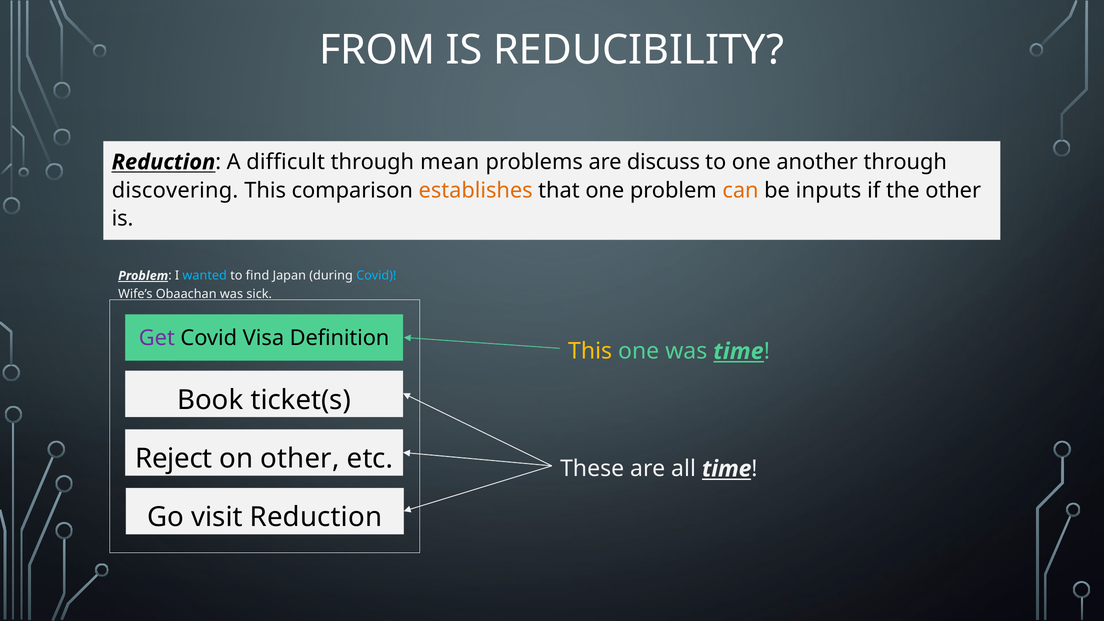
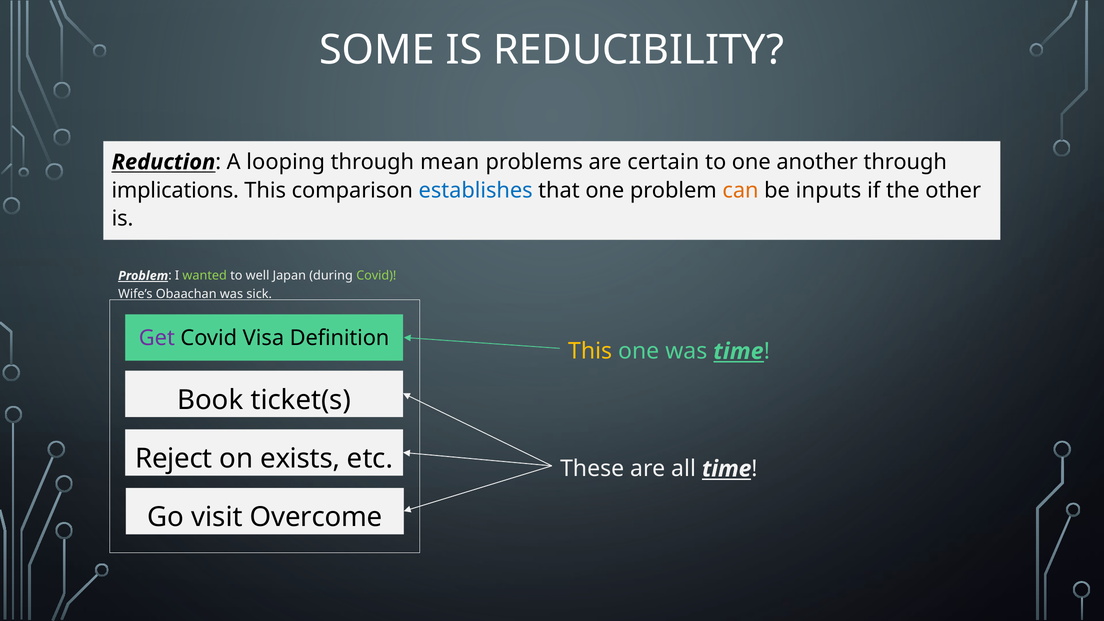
FROM: FROM -> SOME (377, 50)
difficult: difficult -> looping (286, 162)
discuss: discuss -> certain (663, 162)
discovering: discovering -> implications (175, 190)
establishes colour: orange -> blue (476, 190)
wanted colour: light blue -> light green (205, 276)
find: find -> well (258, 276)
Covid colour: light blue -> light green (376, 276)
on other: other -> exists (300, 459)
visit Reduction: Reduction -> Overcome (316, 517)
